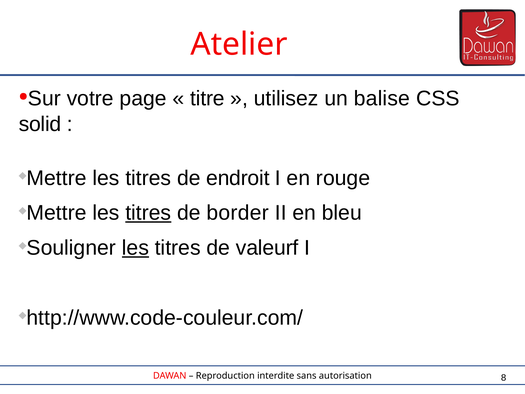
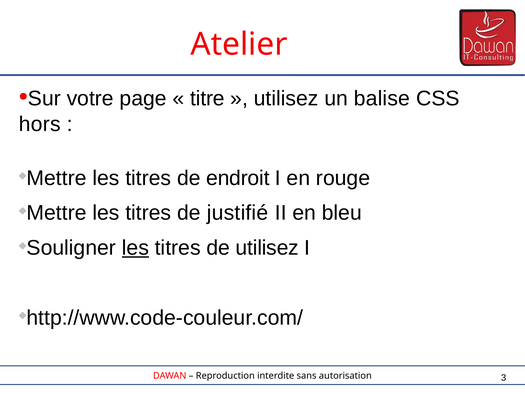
solid: solid -> hors (40, 124)
titres underline: present -> none (148, 213)
border: border -> justifié (238, 213)
de valeurf: valeurf -> utilisez (267, 248)
8: 8 -> 3 (504, 377)
